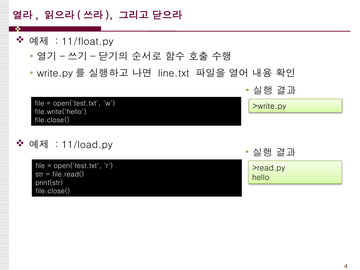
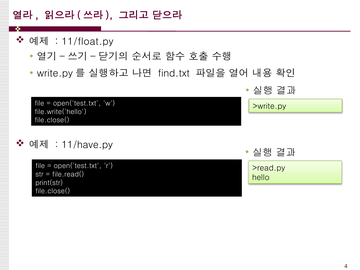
line.txt: line.txt -> find.txt (174, 73)
11/load.py: 11/load.py -> 11/have.py (87, 145)
